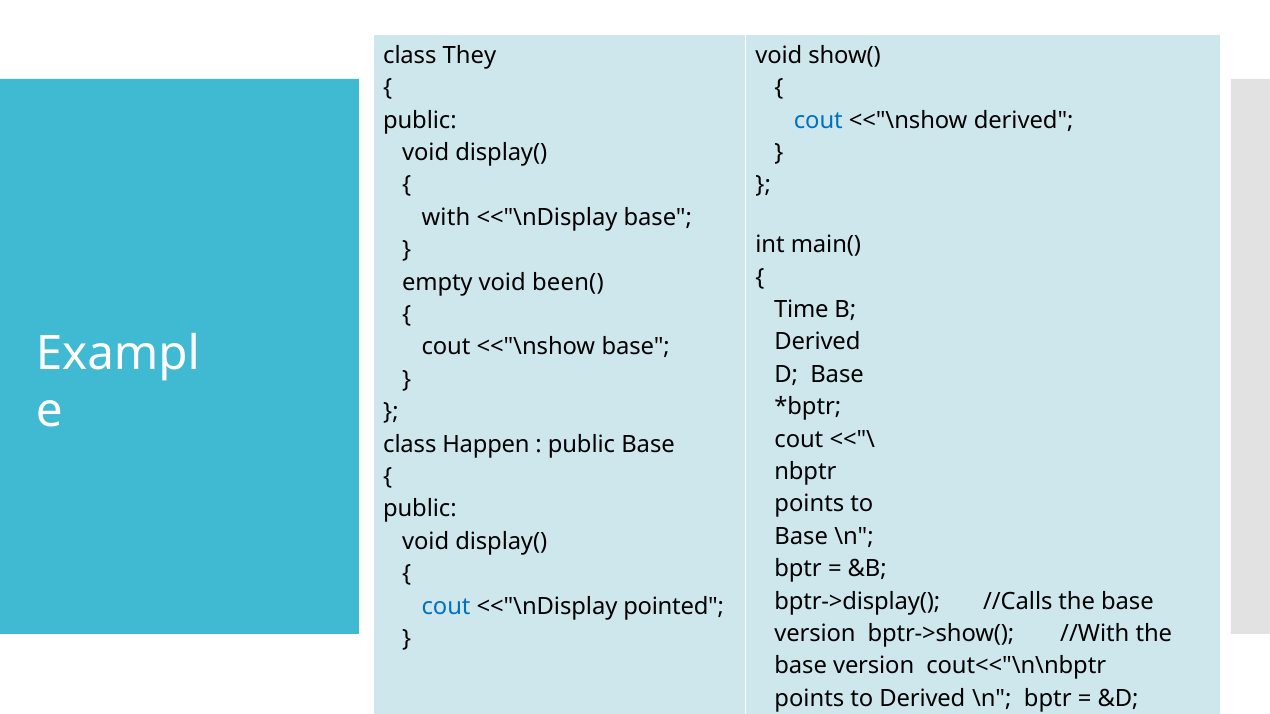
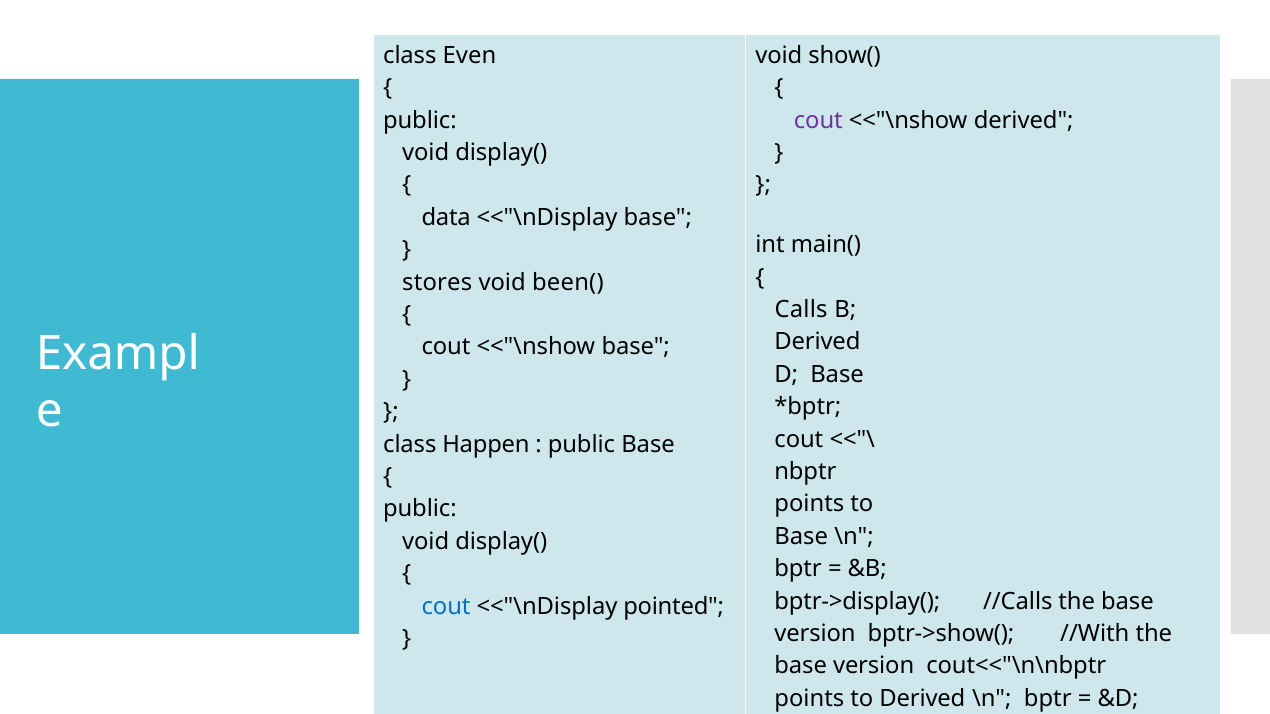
They: They -> Even (469, 56)
cout colour: blue -> purple (818, 120)
with: with -> data (446, 218)
empty: empty -> stores (437, 282)
Time: Time -> Calls (801, 310)
